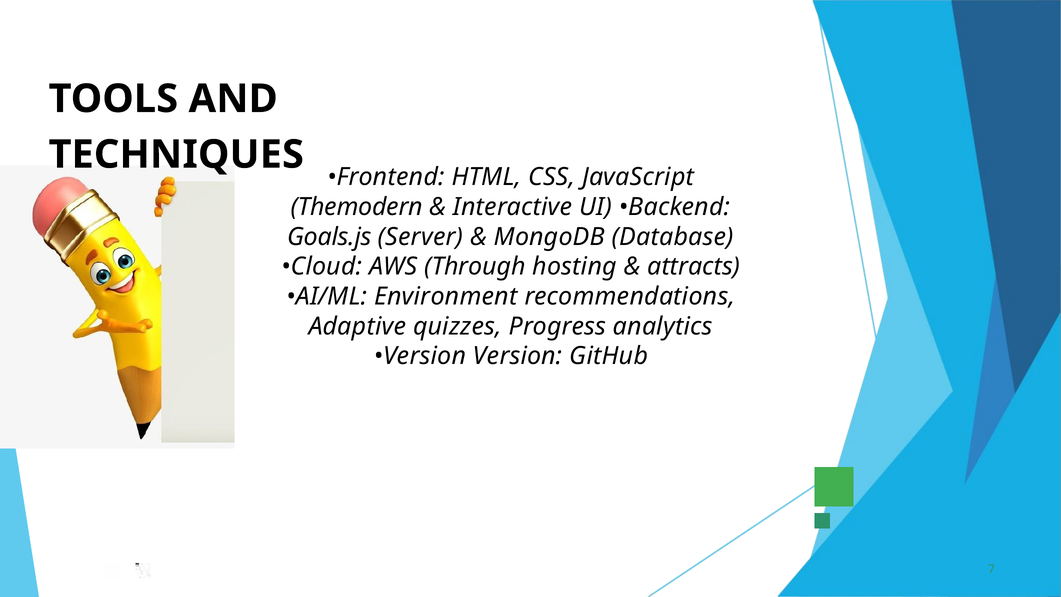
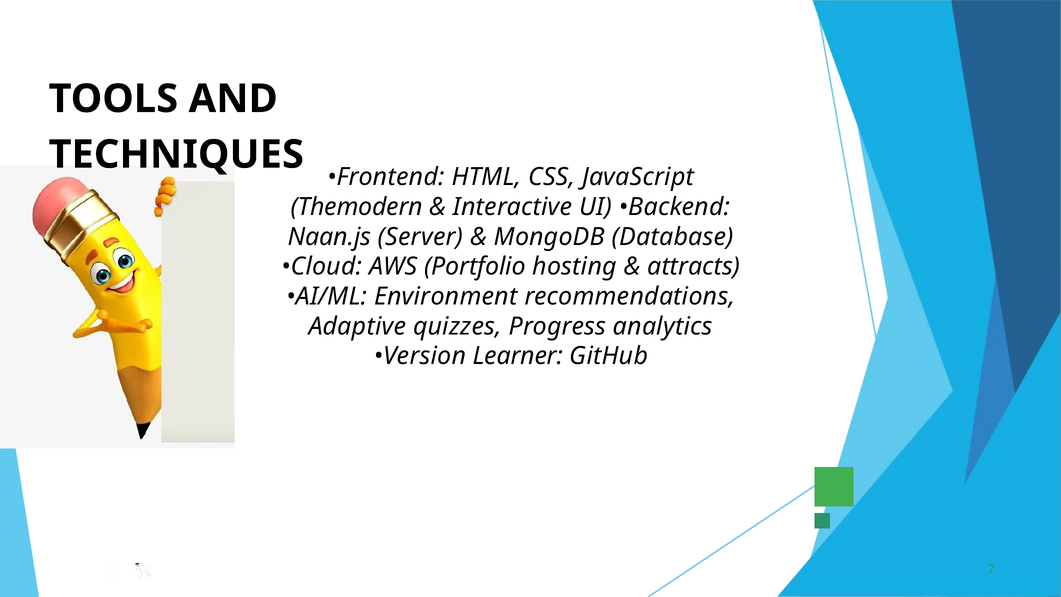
Goals.js: Goals.js -> Naan.js (329, 237)
Through: Through -> Portfolio (475, 267)
Version Version: Version -> Learner (518, 356)
